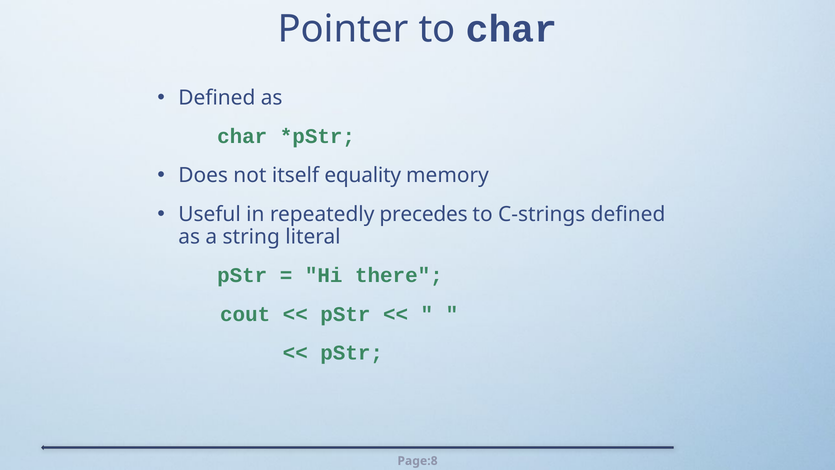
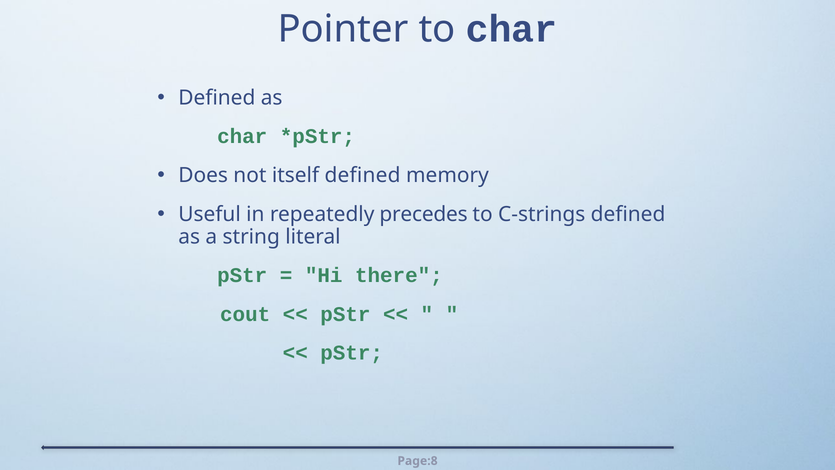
itself equality: equality -> defined (363, 175)
